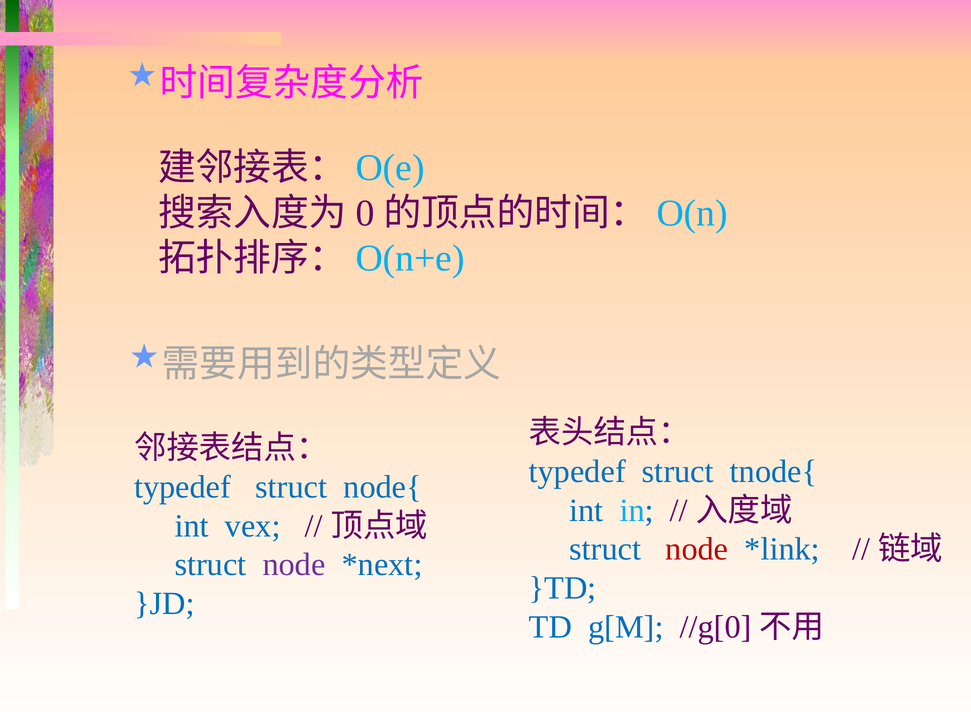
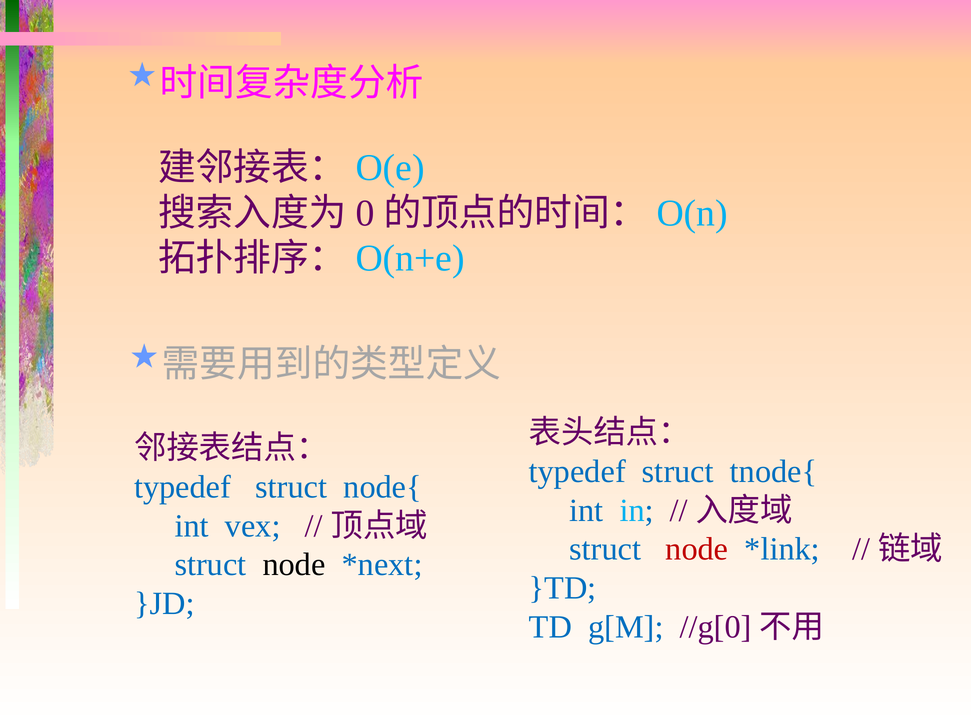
node colour: purple -> black (294, 565)
